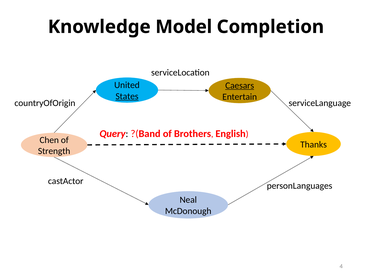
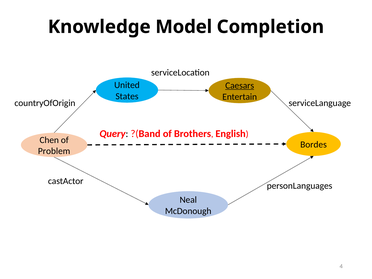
States underline: present -> none (127, 96)
Thanks: Thanks -> Bordes (314, 145)
Strength: Strength -> Problem (54, 151)
